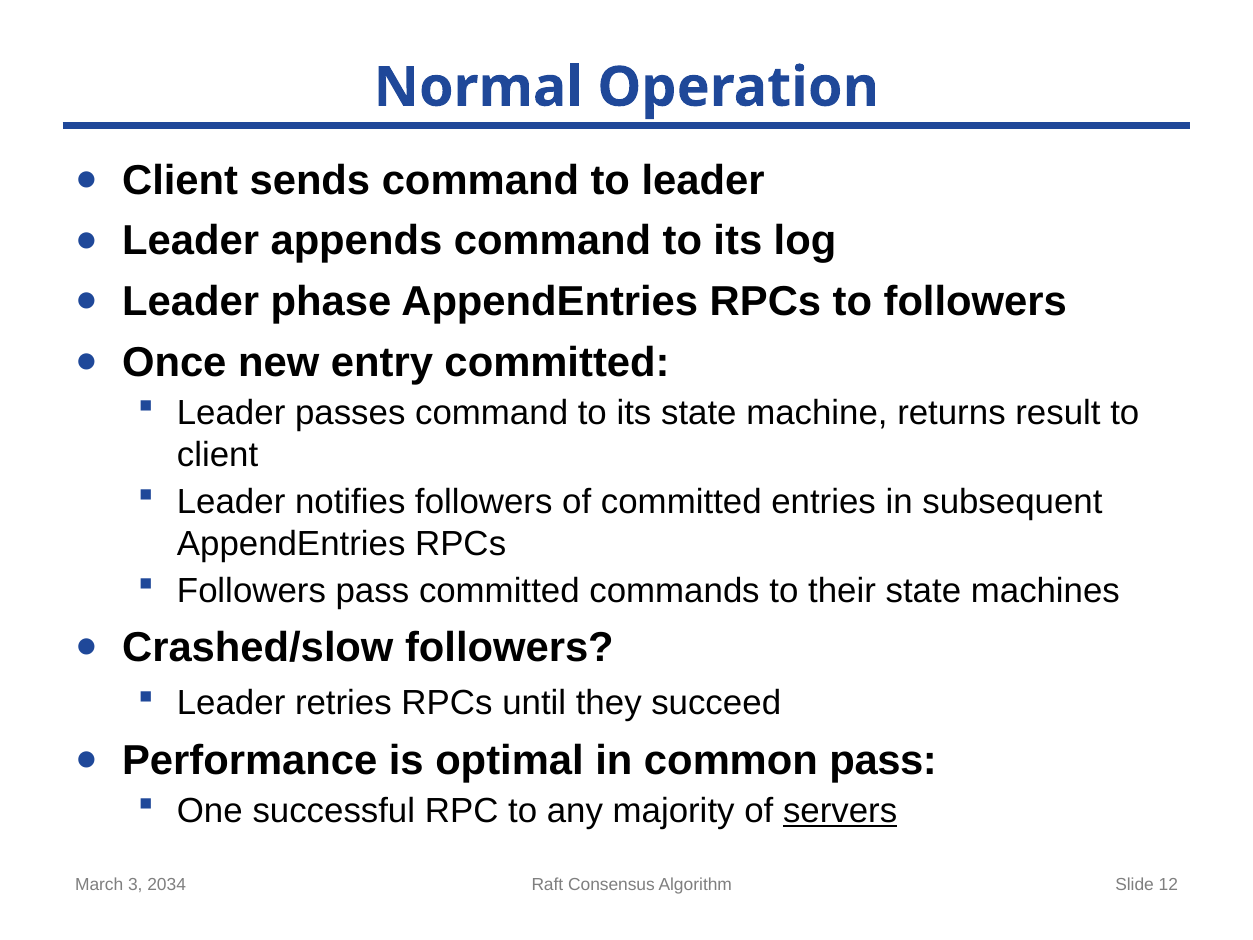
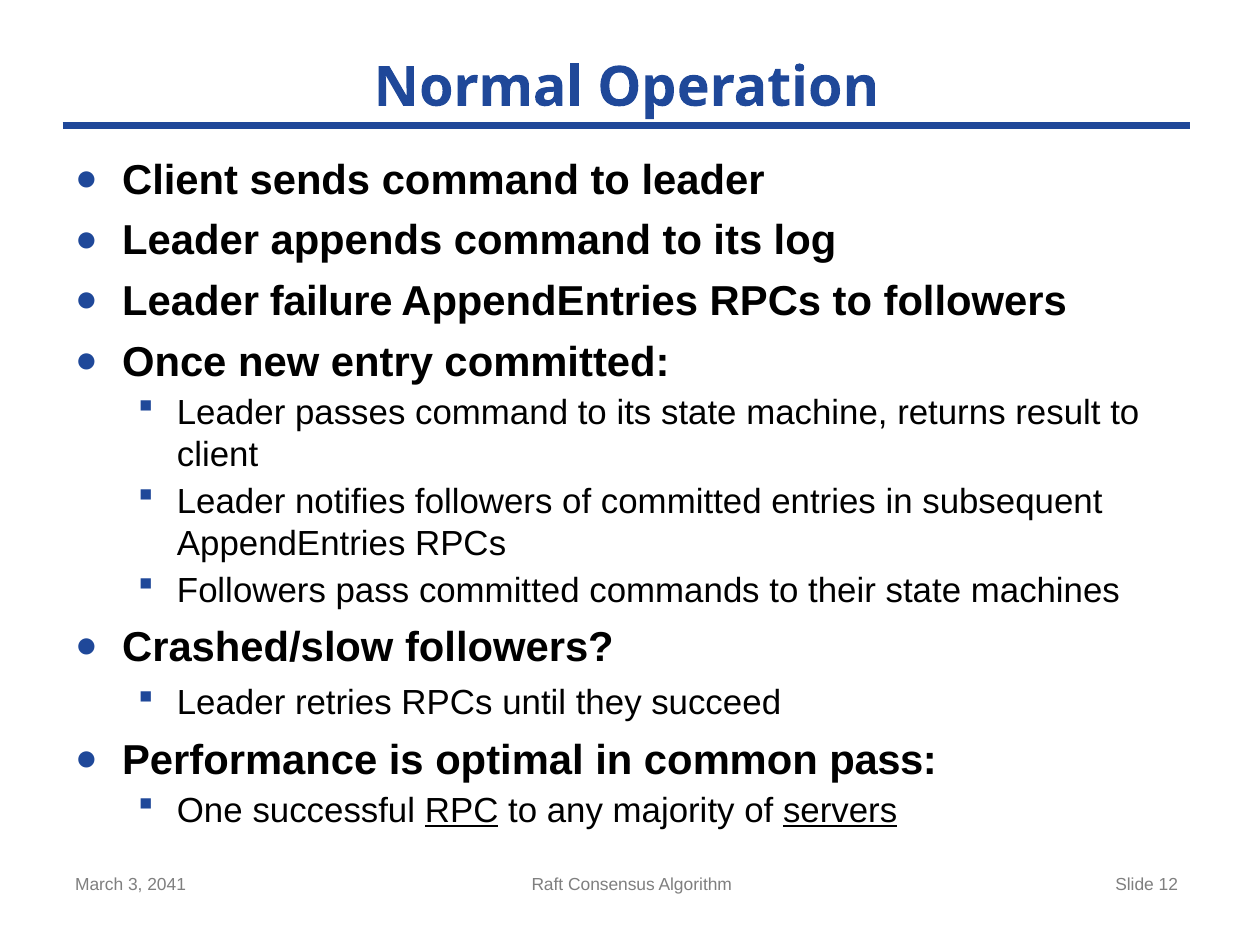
phase: phase -> failure (331, 302)
RPC underline: none -> present (462, 811)
2034: 2034 -> 2041 (167, 885)
